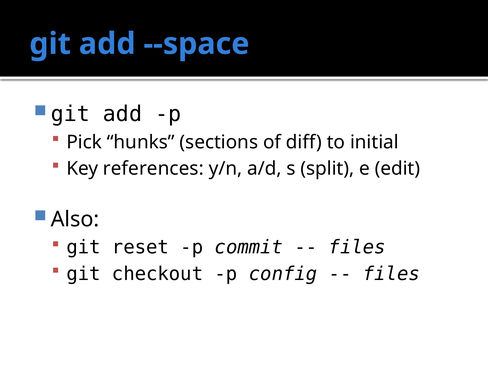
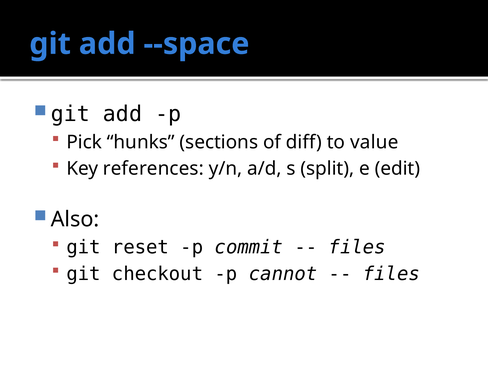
initial: initial -> value (374, 142)
config: config -> cannot (283, 274)
